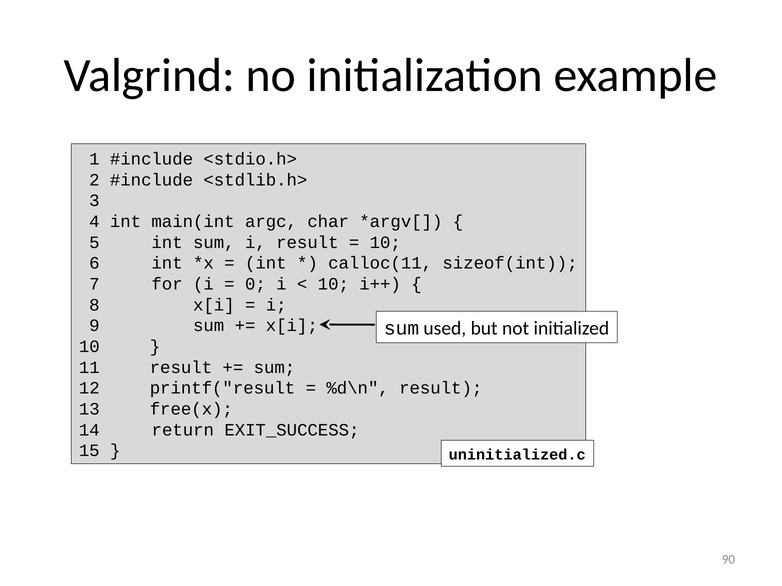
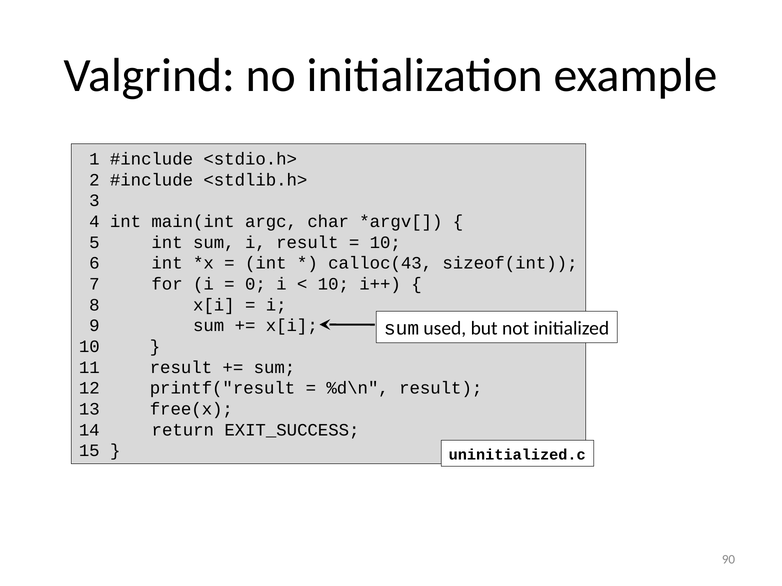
calloc(11: calloc(11 -> calloc(43 (380, 263)
